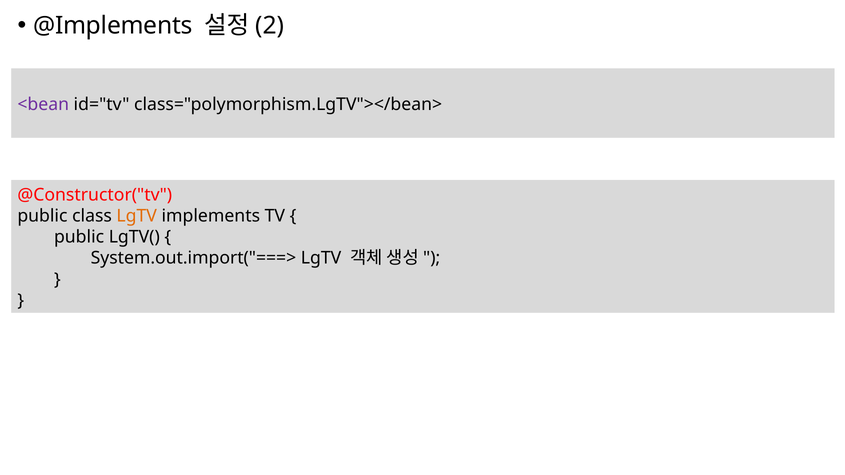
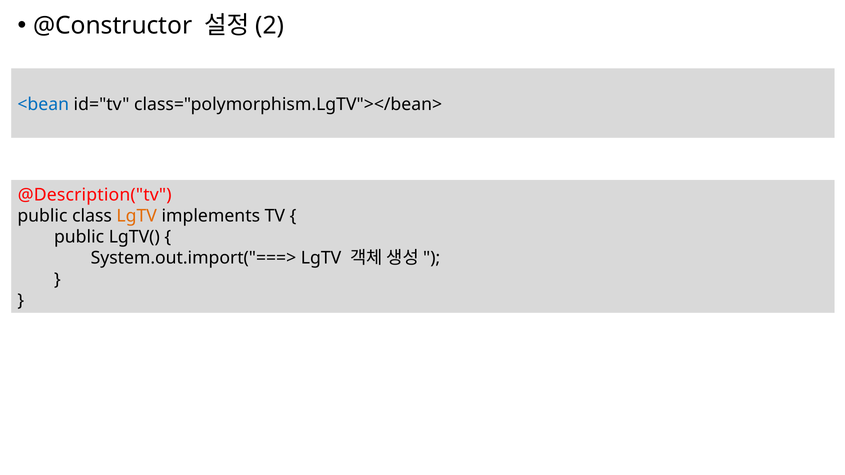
@Implements: @Implements -> @Constructor (113, 25)
<bean colour: purple -> blue (43, 104)
@Constructor("tv: @Constructor("tv -> @Description("tv (95, 195)
